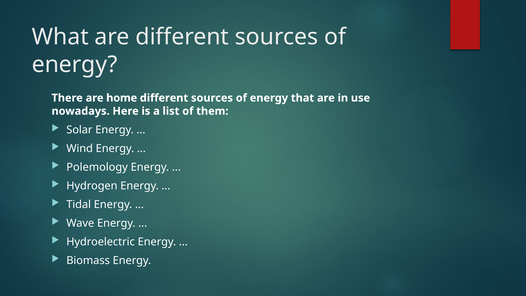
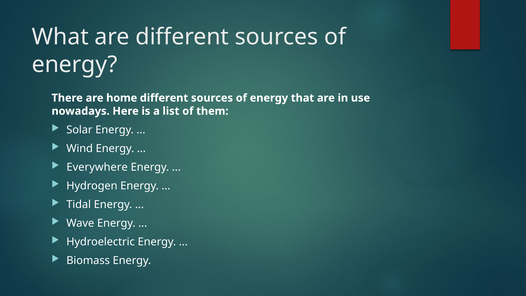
Polemology: Polemology -> Everywhere (97, 167)
